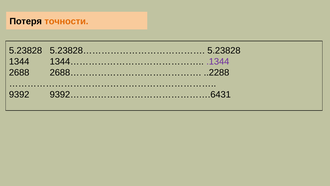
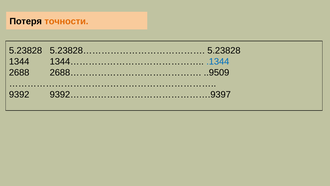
.1344 colour: purple -> blue (218, 61)
..2288: ..2288 -> ..9509 (217, 72)
9392……………………………………….6431: 9392……………………………………….6431 -> 9392……………………………………….9397 (140, 94)
